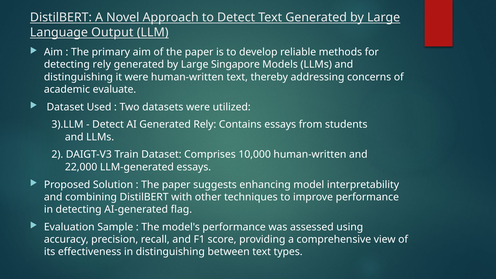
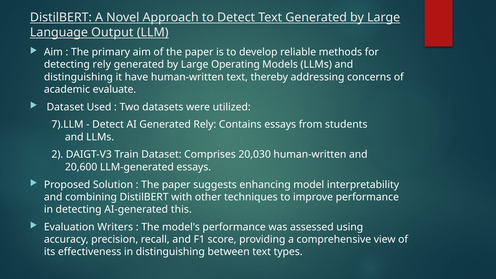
Singapore: Singapore -> Operating (235, 65)
it were: were -> have (136, 77)
3).LLM: 3).LLM -> 7).LLM (67, 125)
10,000: 10,000 -> 20,030 (255, 155)
22,000: 22,000 -> 20,600 (81, 167)
flag: flag -> this (181, 209)
Sample: Sample -> Writers (115, 227)
